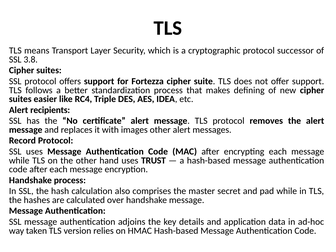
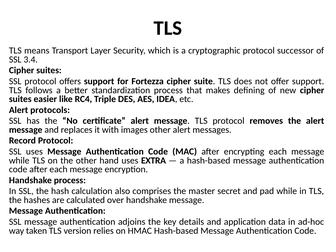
3.8: 3.8 -> 3.4 (31, 60)
recipients: recipients -> protocols (50, 110)
TRUST: TRUST -> EXTRA (154, 160)
